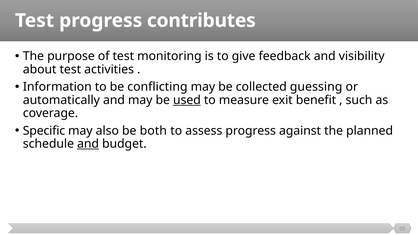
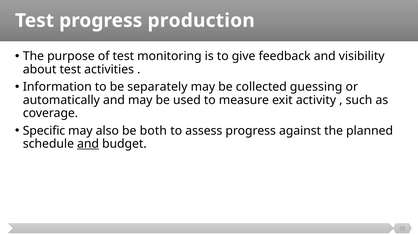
contributes: contributes -> production (201, 21)
conflicting: conflicting -> separately (157, 87)
used underline: present -> none (187, 100)
benefit: benefit -> activity (316, 100)
